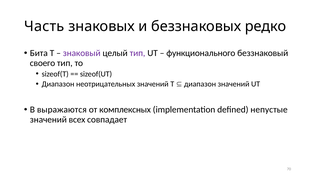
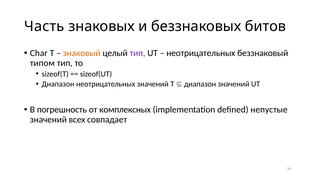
редко: редко -> битов (266, 26)
Бита: Бита -> Char (39, 53)
знаковый colour: purple -> orange (82, 53)
функционального: функционального -> неотрицательных (201, 53)
своего: своего -> типом (42, 63)
выражаются: выражаются -> погрешность (62, 110)
